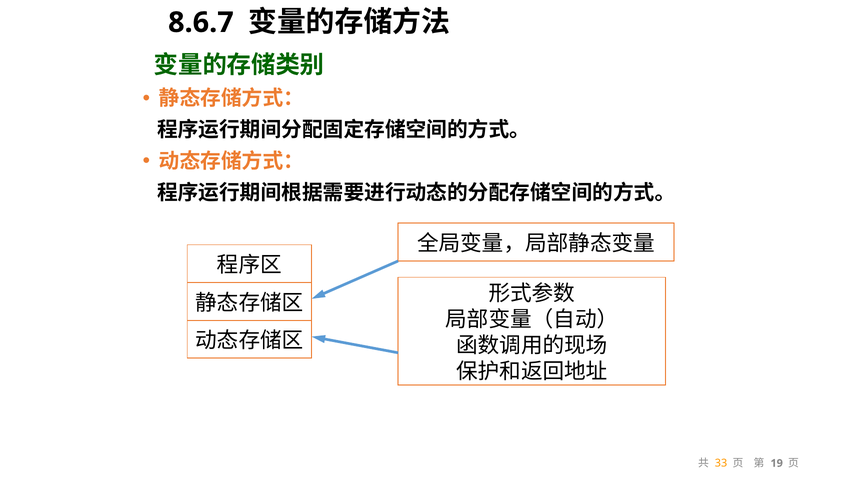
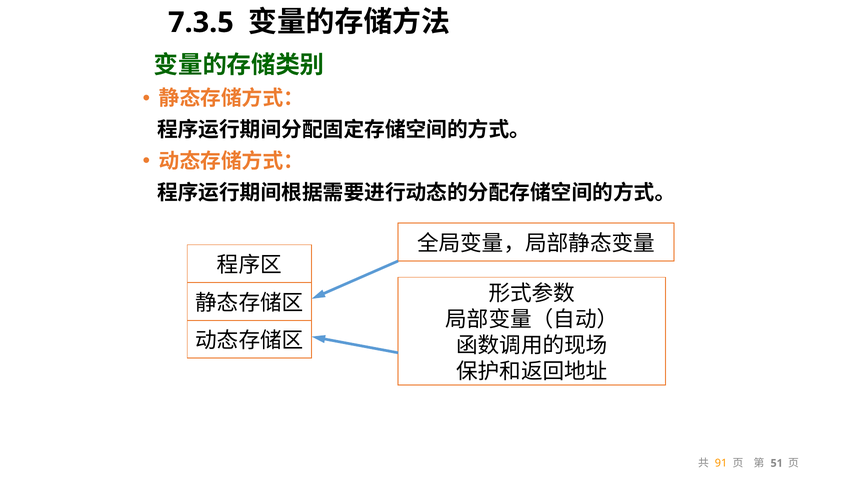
8.6.7: 8.6.7 -> 7.3.5 (201, 23)
33: 33 -> 91 (721, 464)
19: 19 -> 51 (777, 464)
